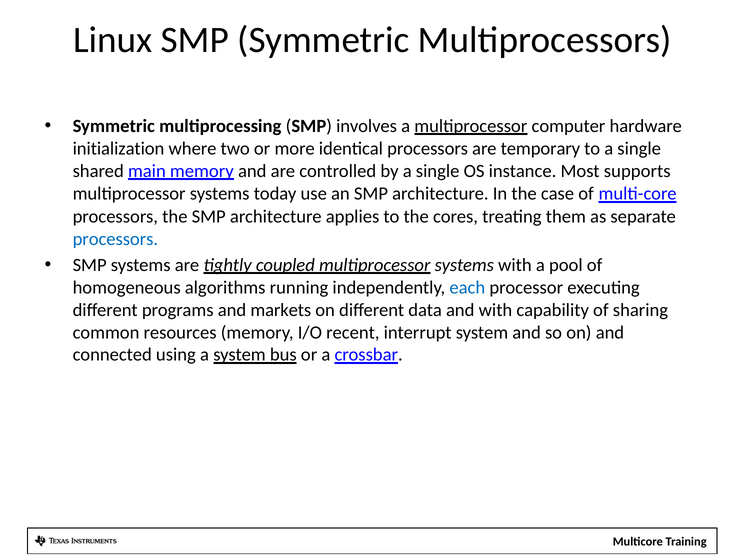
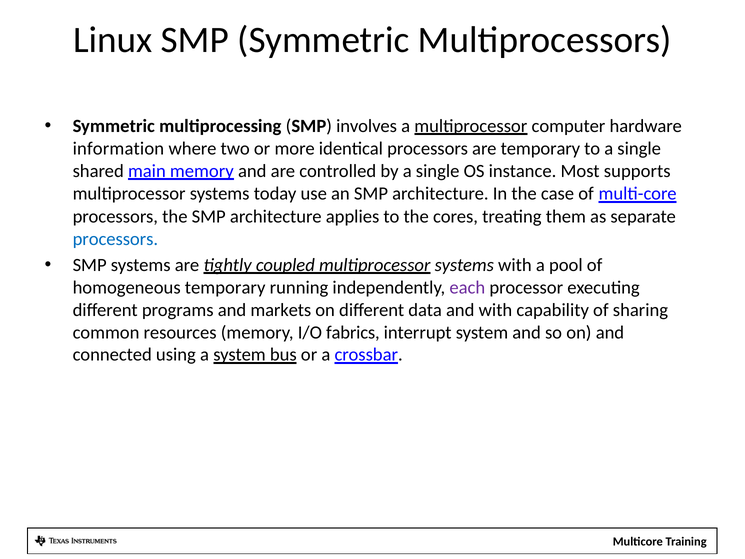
initialization: initialization -> information (118, 149)
homogeneous algorithms: algorithms -> temporary (225, 288)
each colour: blue -> purple (467, 288)
recent: recent -> fabrics (353, 332)
